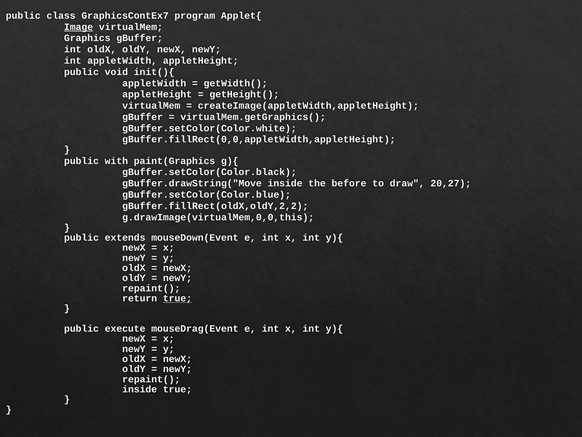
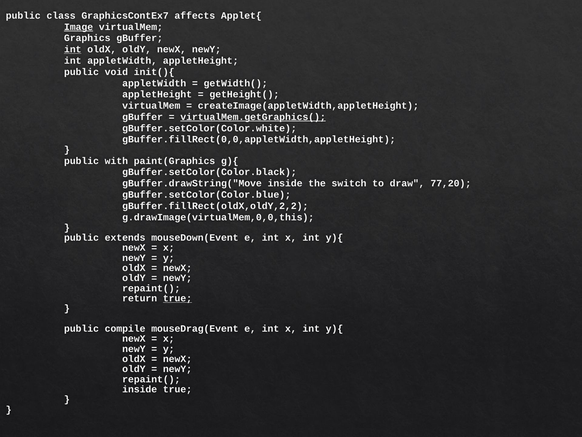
program: program -> affects (195, 16)
int underline: none -> present (73, 49)
virtualMem.getGraphics( underline: none -> present (253, 117)
before: before -> switch (349, 183)
20,27: 20,27 -> 77,20 (451, 183)
execute: execute -> compile (125, 328)
